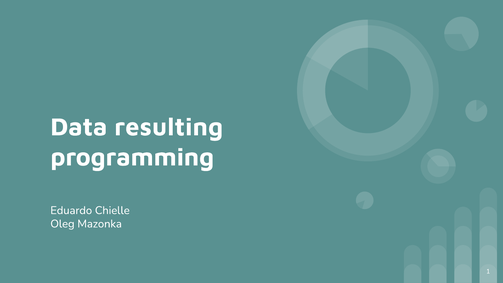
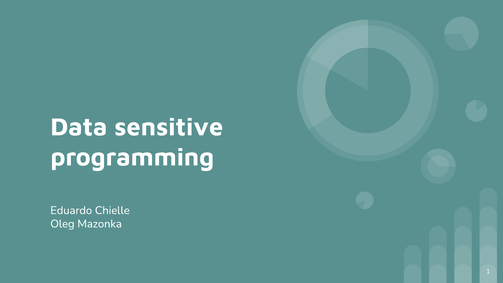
resulting: resulting -> sensitive (169, 127)
